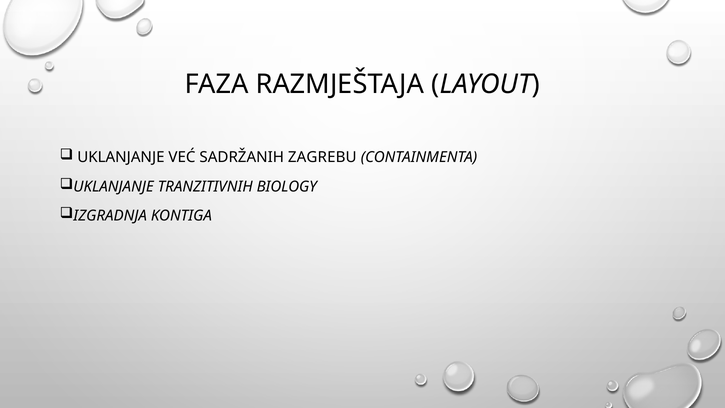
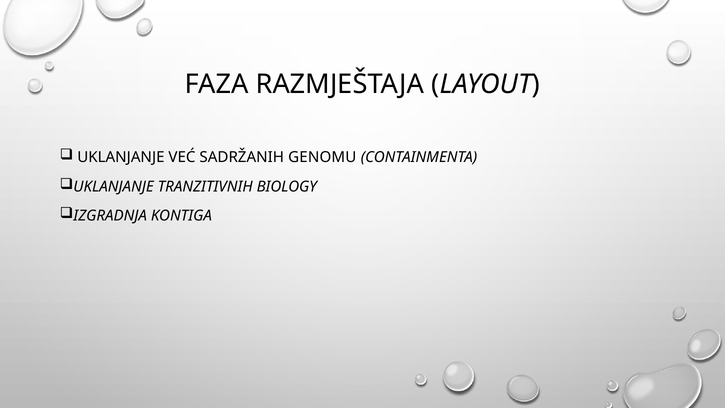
ZAGREBU: ZAGREBU -> GENOMU (322, 157)
